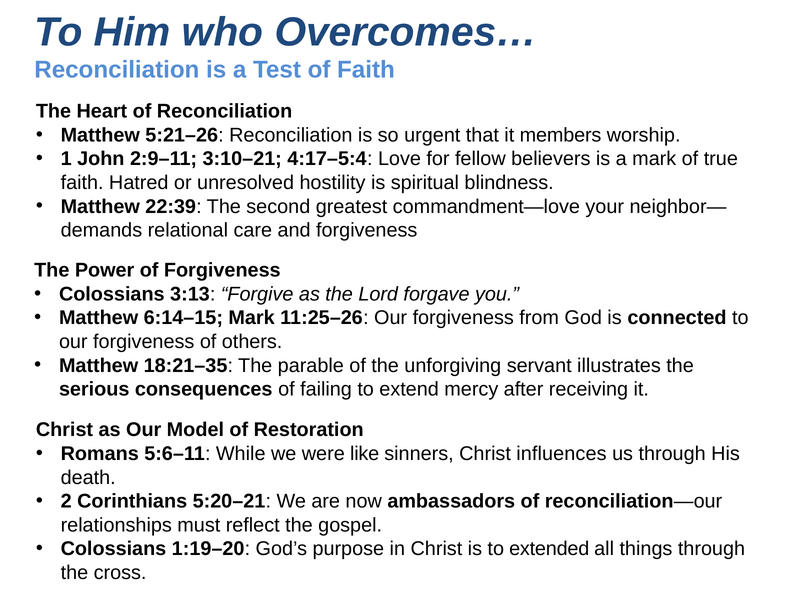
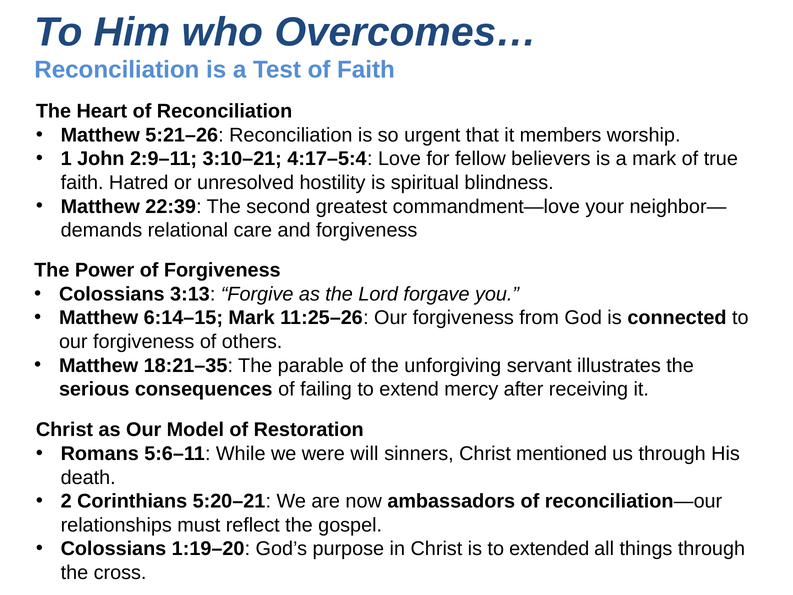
like: like -> will (364, 454)
influences: influences -> mentioned (562, 454)
